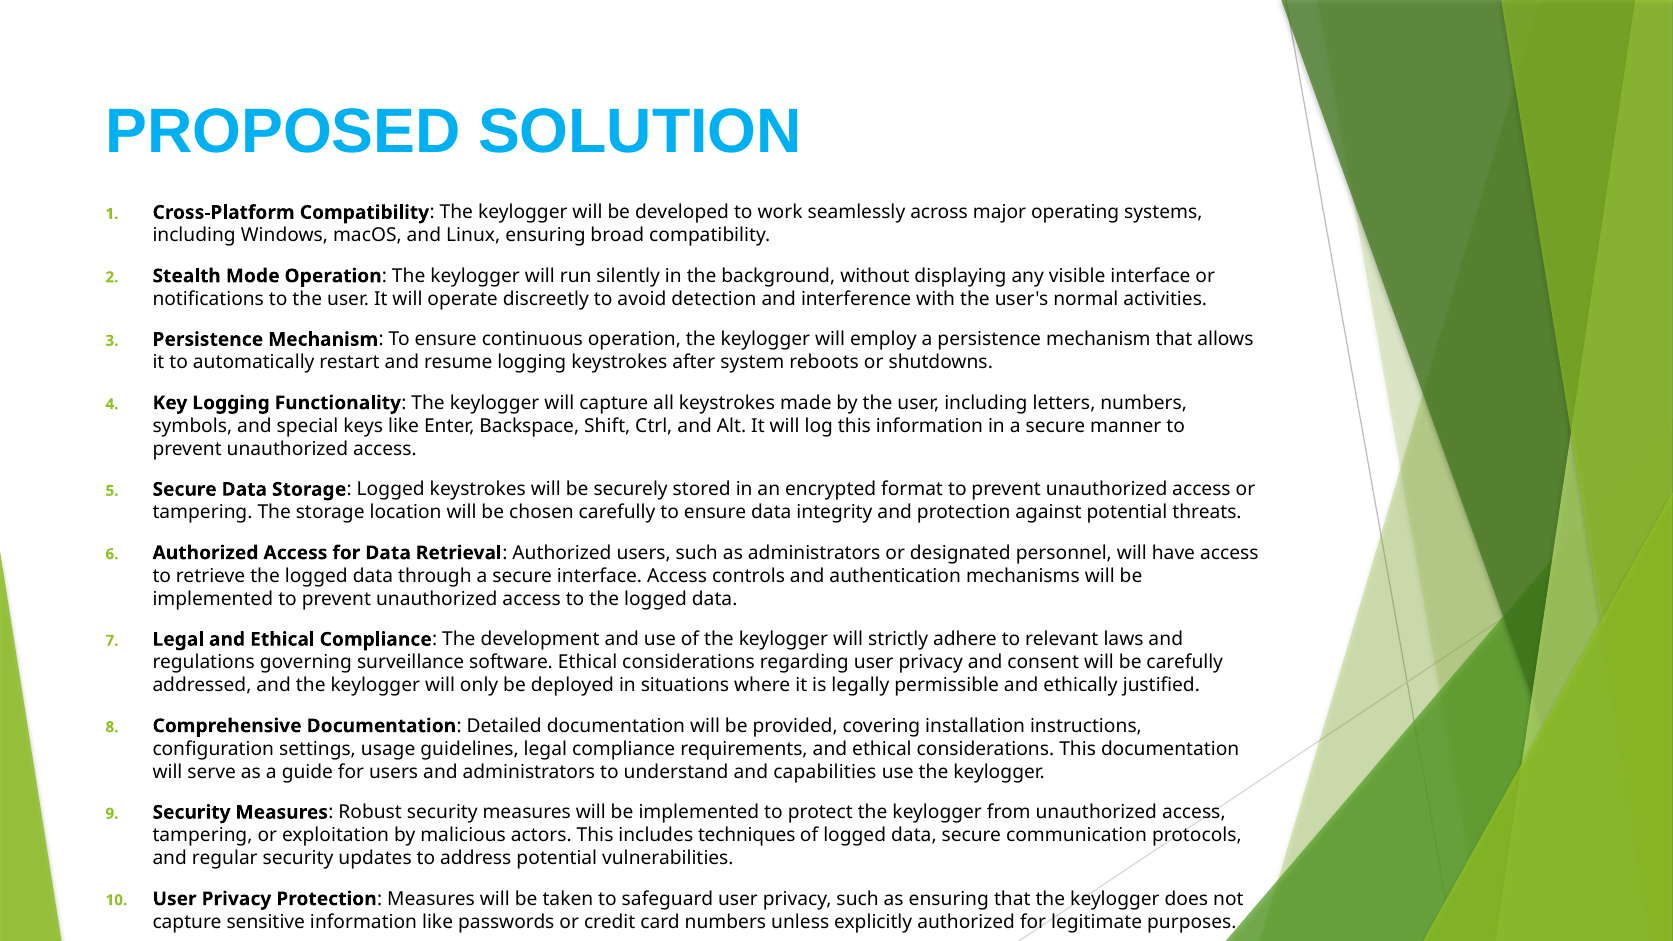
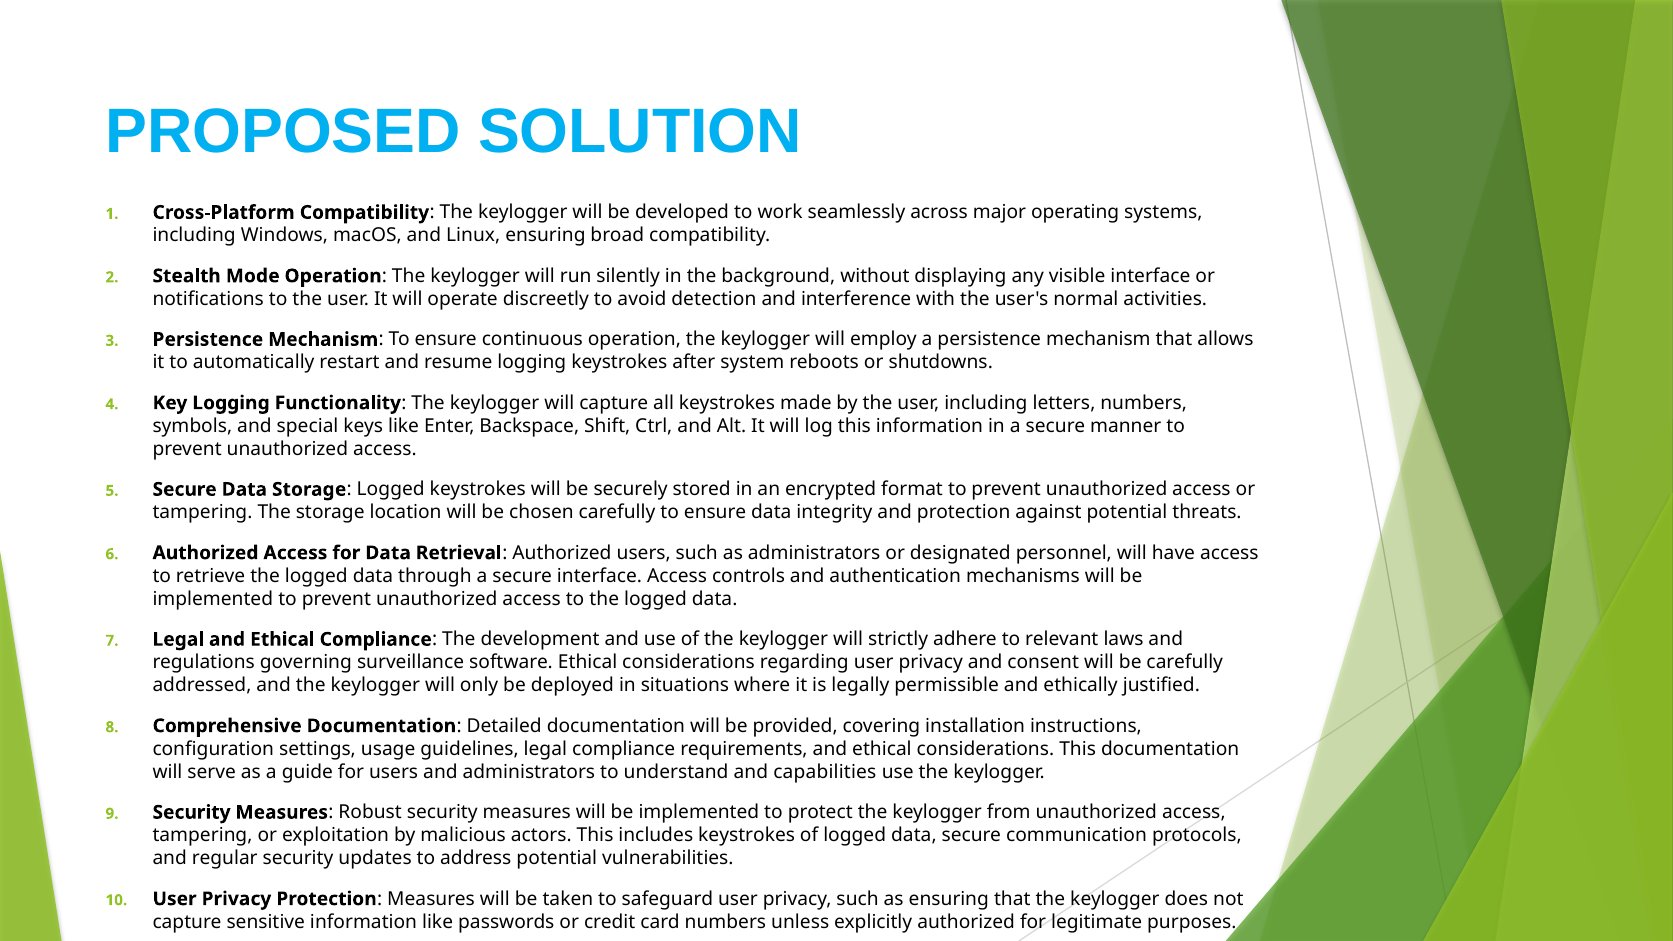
includes techniques: techniques -> keystrokes (747, 835)
